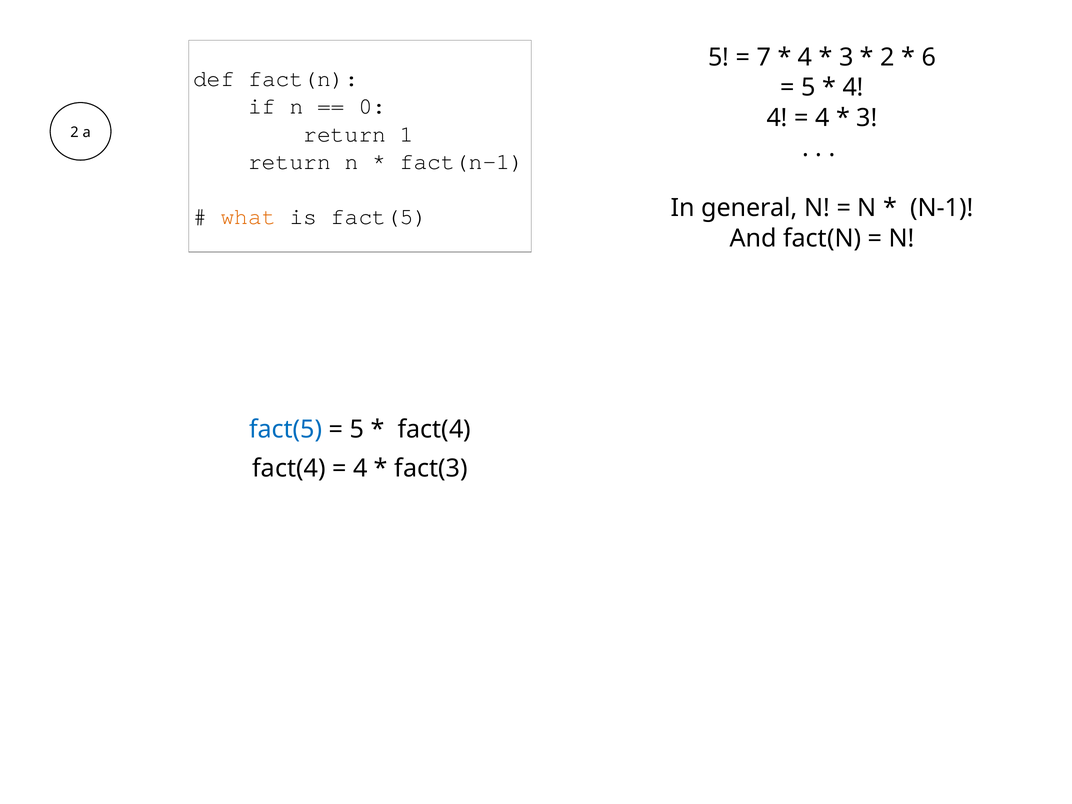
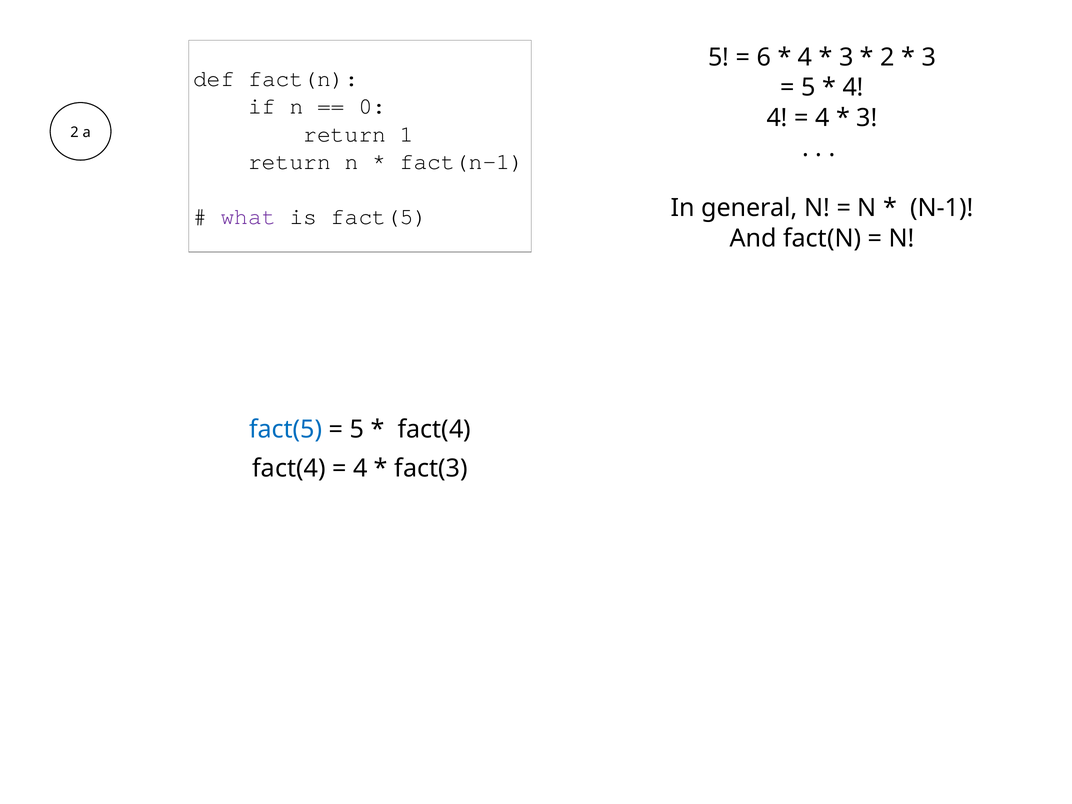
7: 7 -> 6 (764, 57)
6: 6 -> 3 (929, 57)
what colour: orange -> purple (248, 217)
